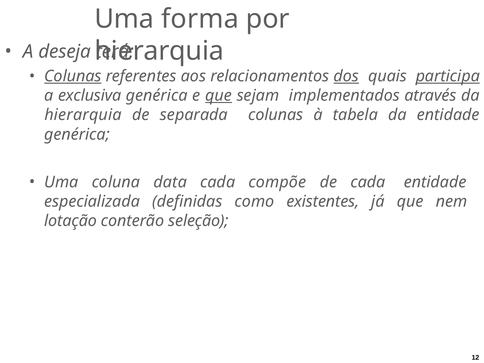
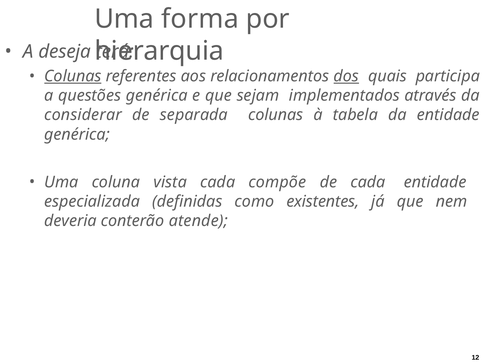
participa underline: present -> none (448, 76)
exclusiva: exclusiva -> questões (90, 96)
que underline: present -> none (219, 96)
hierarquia: hierarquia -> considerar (83, 115)
data: data -> vista (170, 182)
lotação: lotação -> deveria (71, 221)
seleção: seleção -> atende (198, 221)
